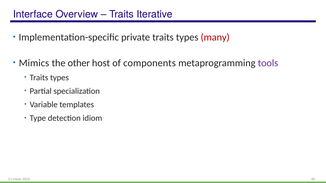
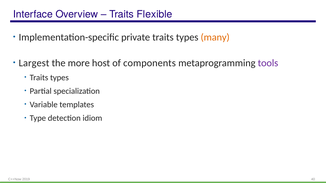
Iterative: Iterative -> Flexible (155, 14)
many colour: red -> orange (215, 37)
Mimics: Mimics -> Largest (34, 63)
other: other -> more (79, 63)
